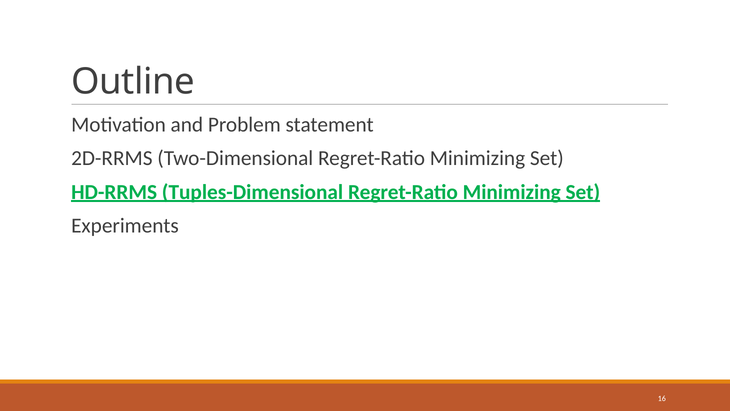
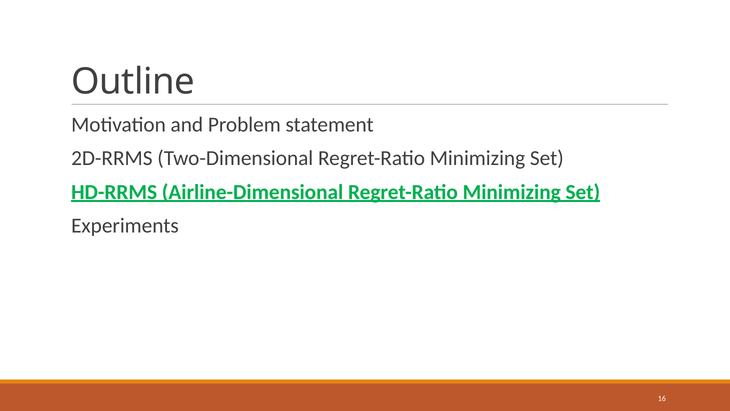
Tuples-Dimensional: Tuples-Dimensional -> Airline-Dimensional (253, 192)
